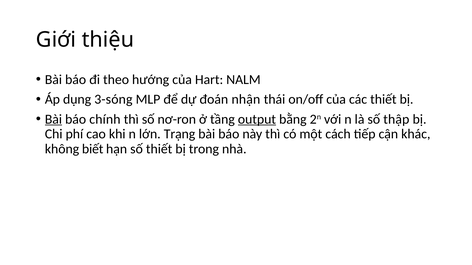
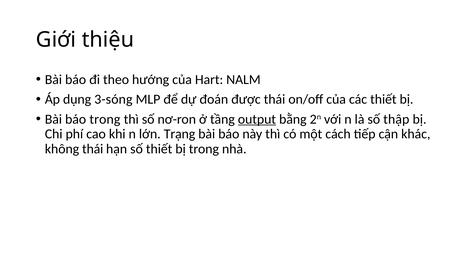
nhận: nhận -> được (246, 100)
Bài underline: present -> none (53, 119)
báo chính: chính -> trong (105, 119)
không biết: biết -> thái (93, 149)
